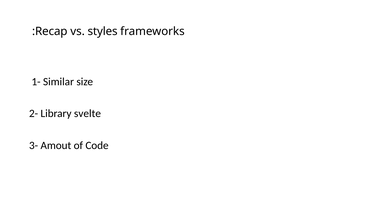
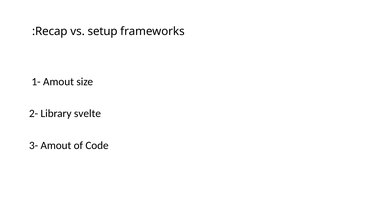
styles: styles -> setup (103, 31)
1- Similar: Similar -> Amout (58, 82)
